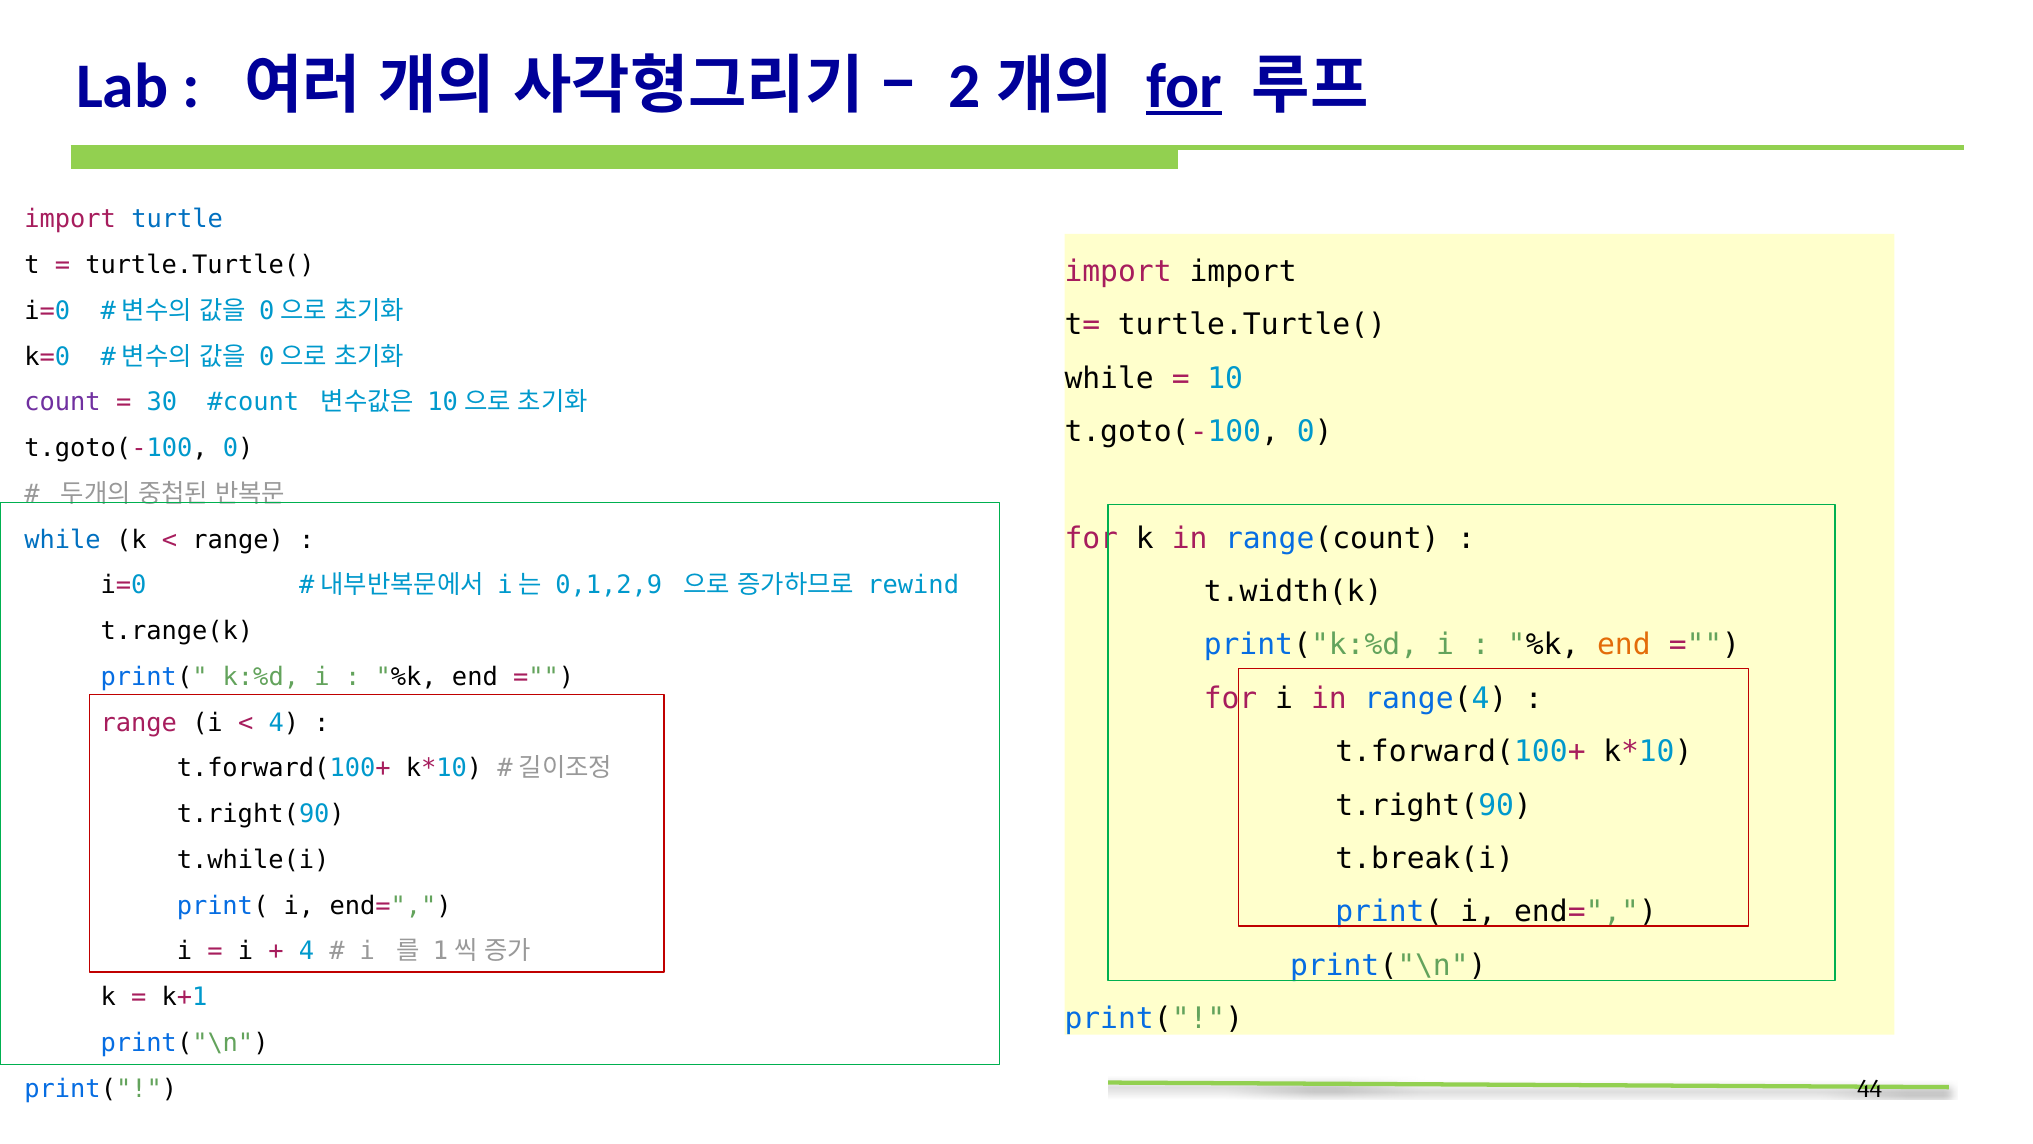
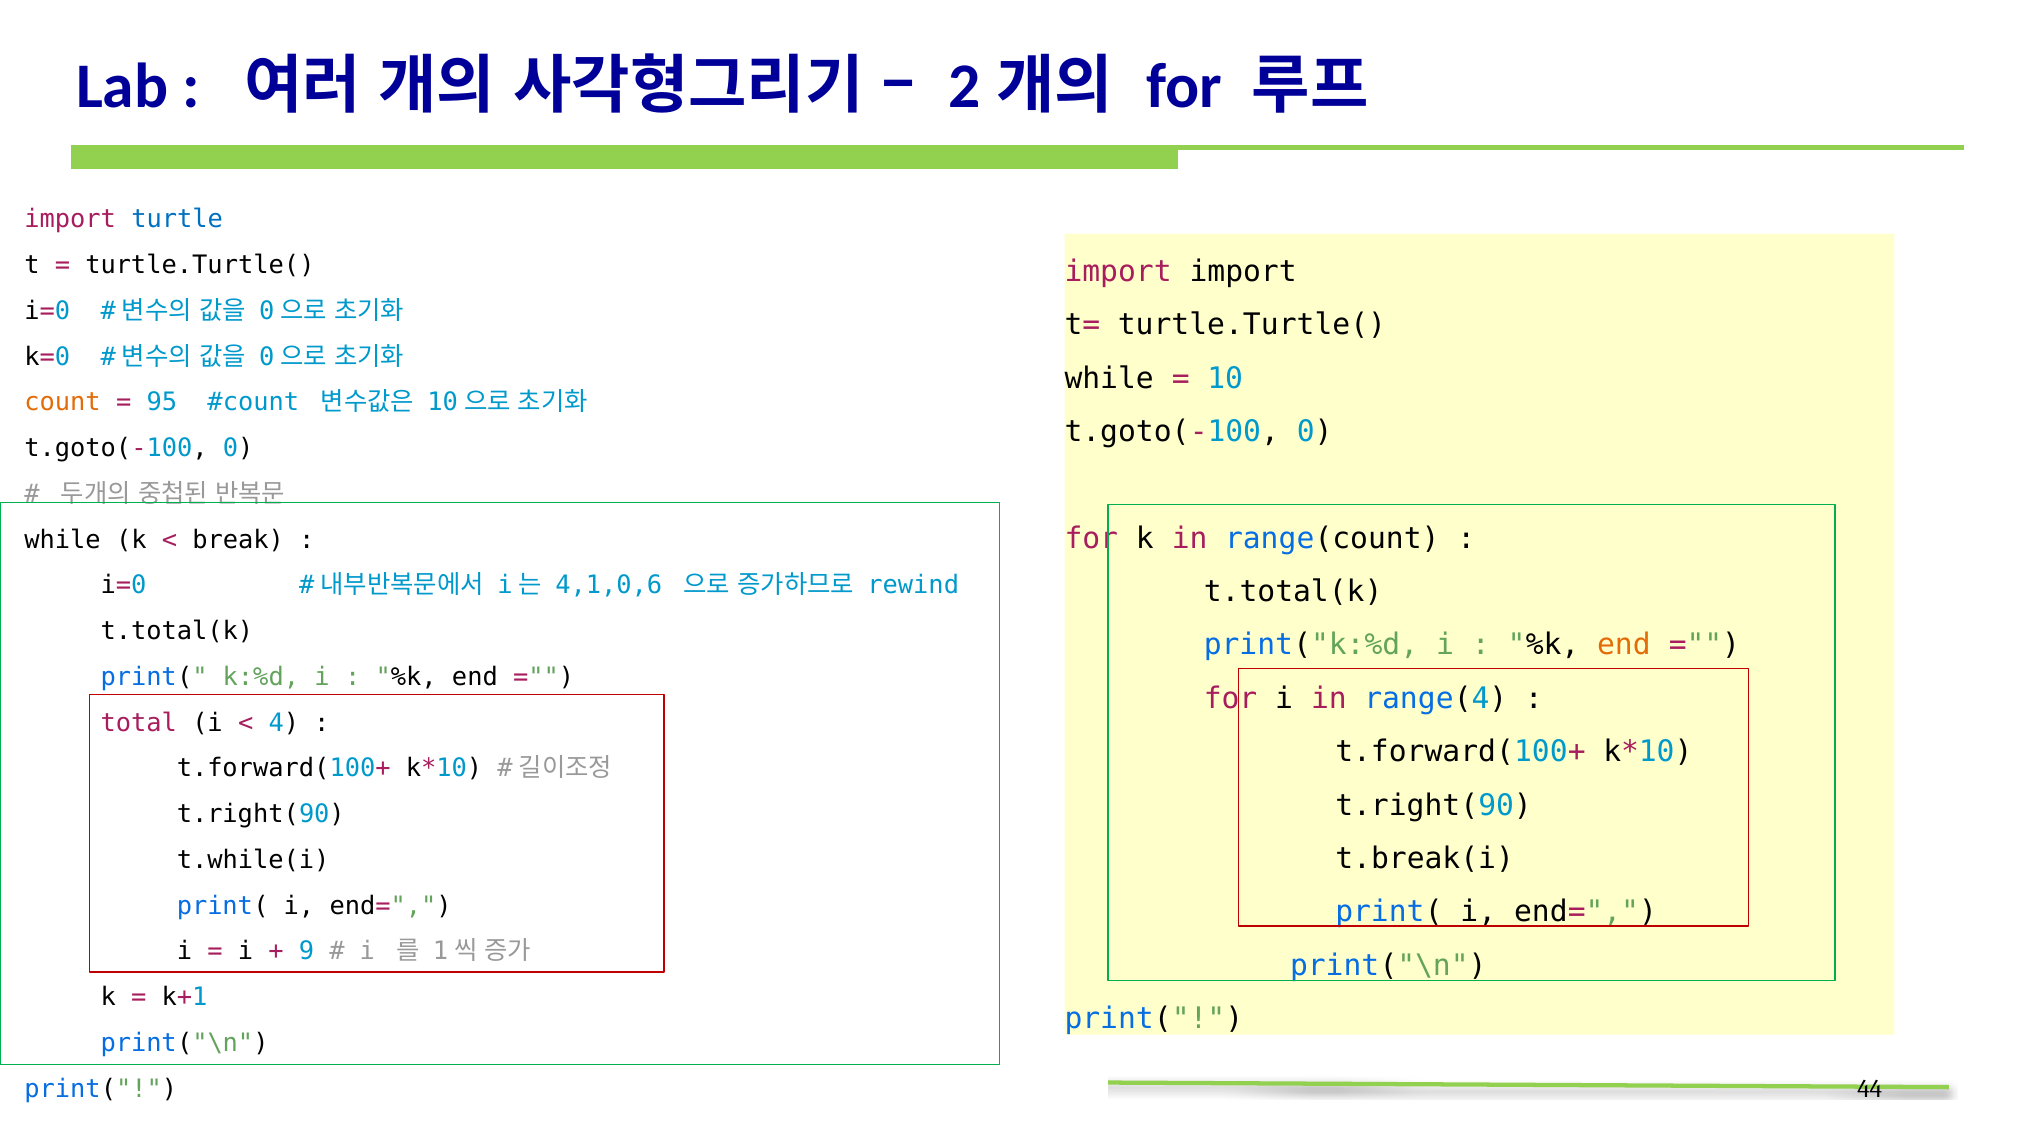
for underline: present -> none (1184, 86)
count colour: purple -> orange (62, 402)
30: 30 -> 95 (162, 402)
while colour: blue -> black (62, 540)
range: range -> break (238, 540)
0,1,2,9: 0,1,2,9 -> 4,1,0,6 (609, 585)
t.width(k: t.width(k -> t.total(k (1293, 592)
t.range(k: t.range(k -> t.total(k (177, 631)
range: range -> total (139, 722)
4: 4 -> 9 (306, 951)
